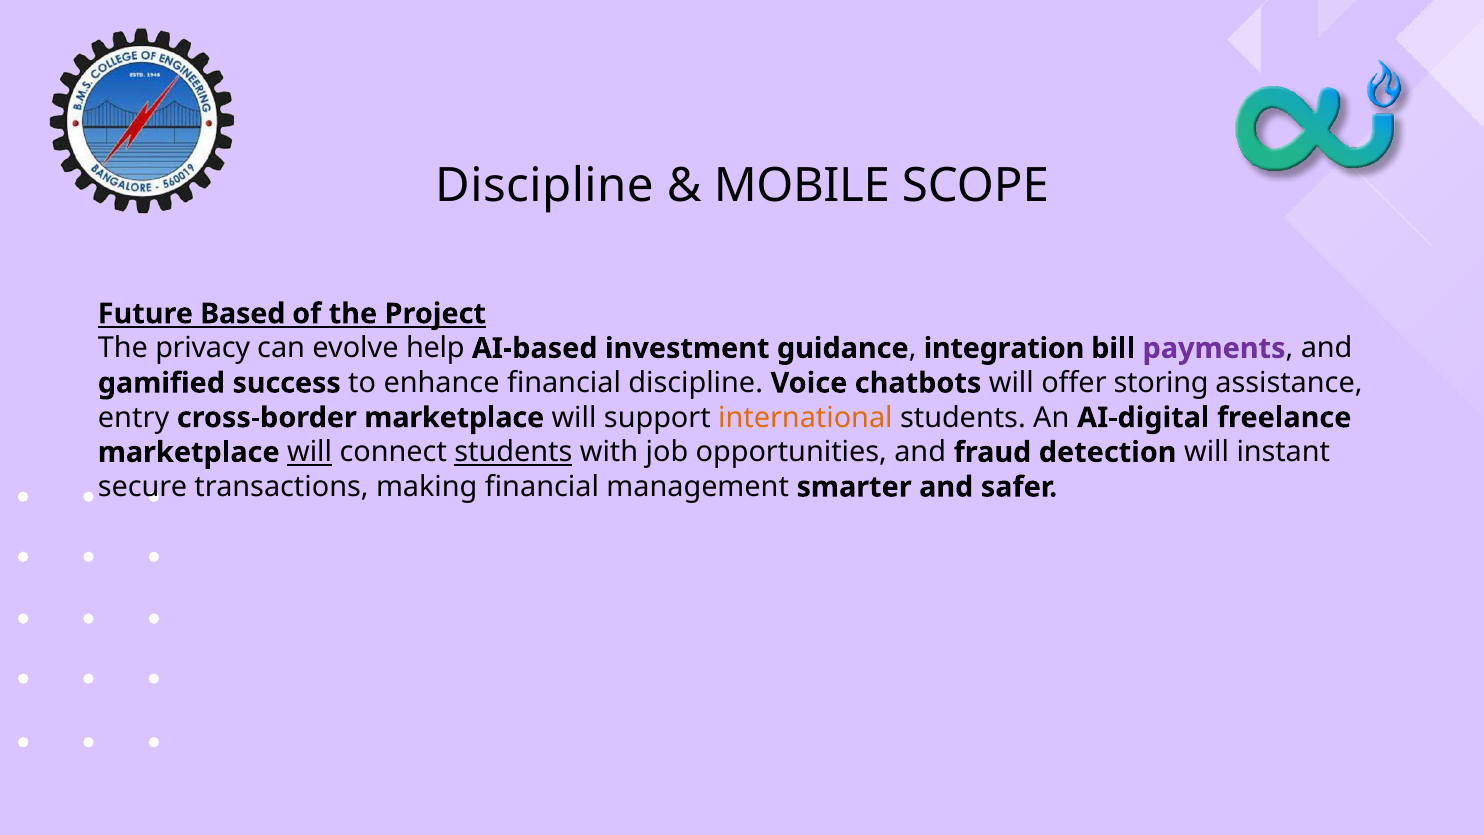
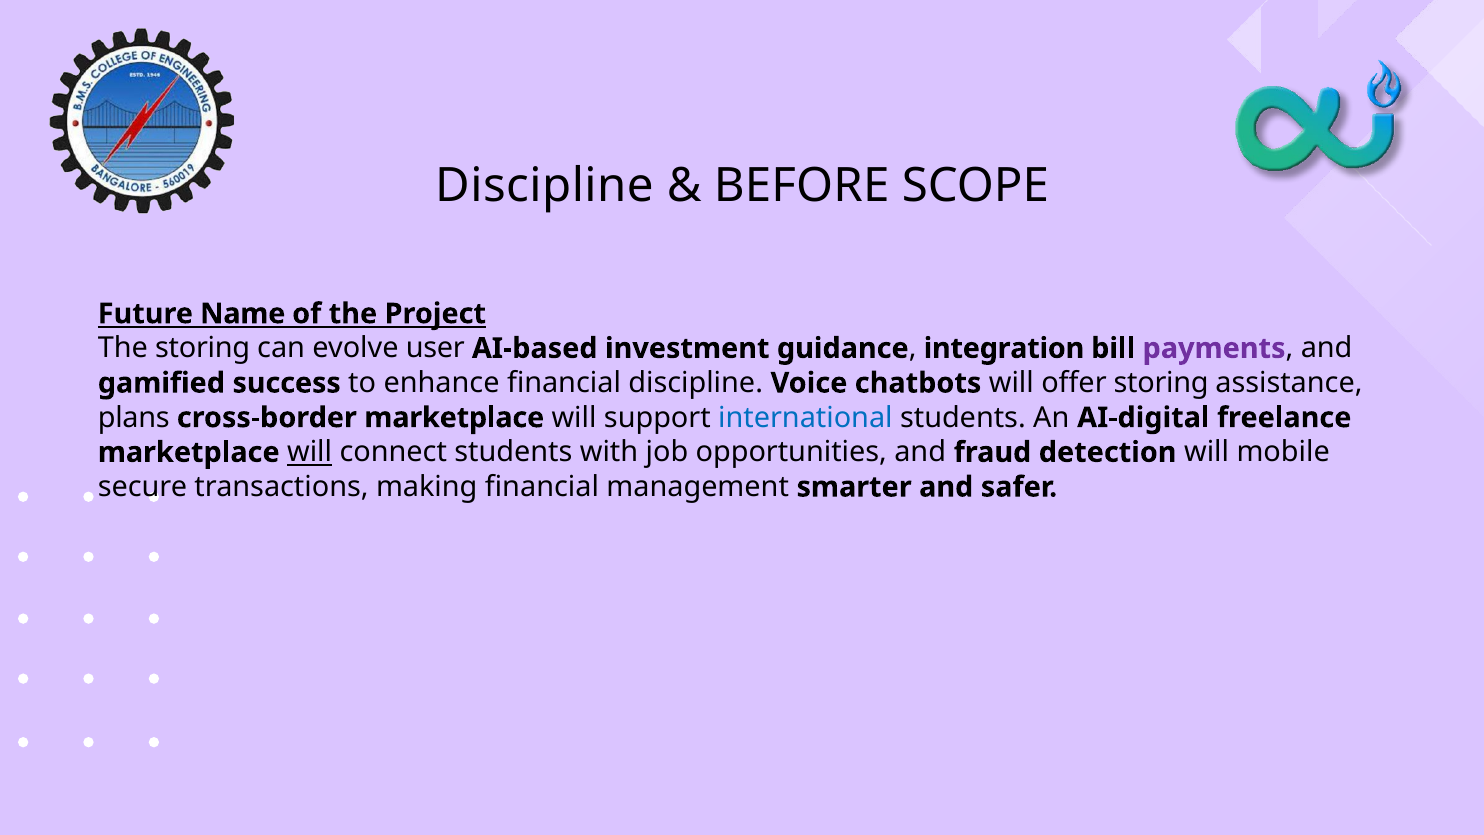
MOBILE: MOBILE -> BEFORE (802, 185)
Based: Based -> Name (243, 314)
The privacy: privacy -> storing (203, 348)
help: help -> user (435, 348)
entry: entry -> plans (134, 418)
international colour: orange -> blue (805, 418)
students underline: present -> none (513, 452)
instant: instant -> mobile (1283, 452)
